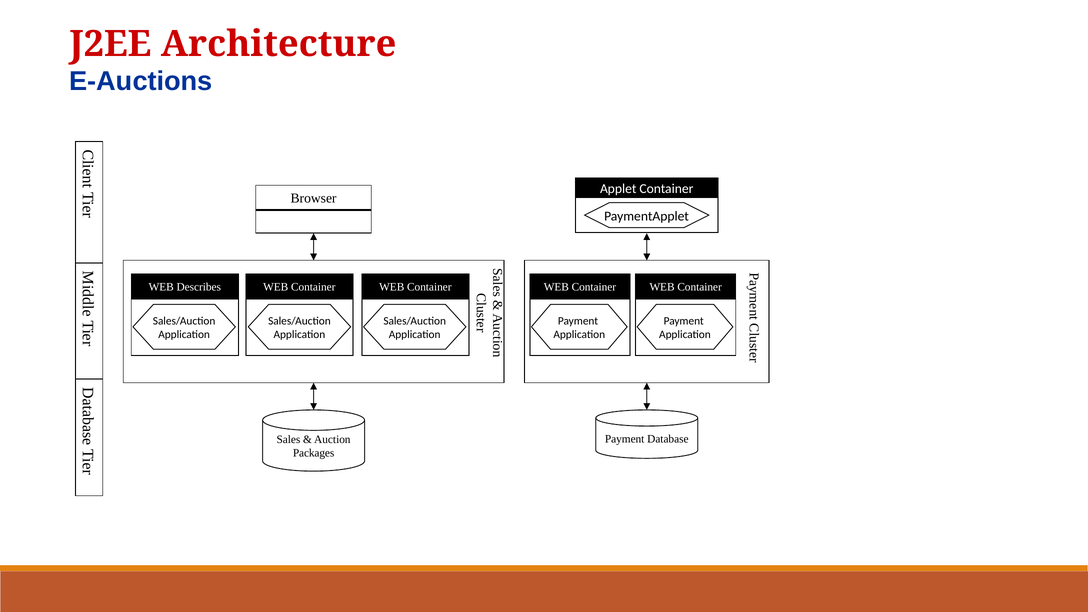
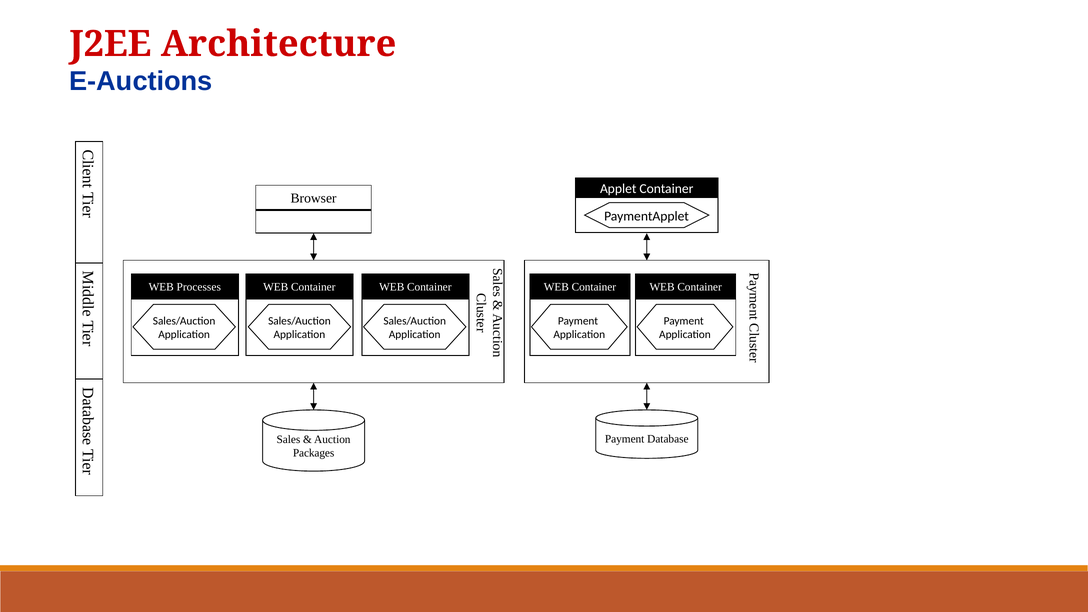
Describes: Describes -> Processes (199, 287)
